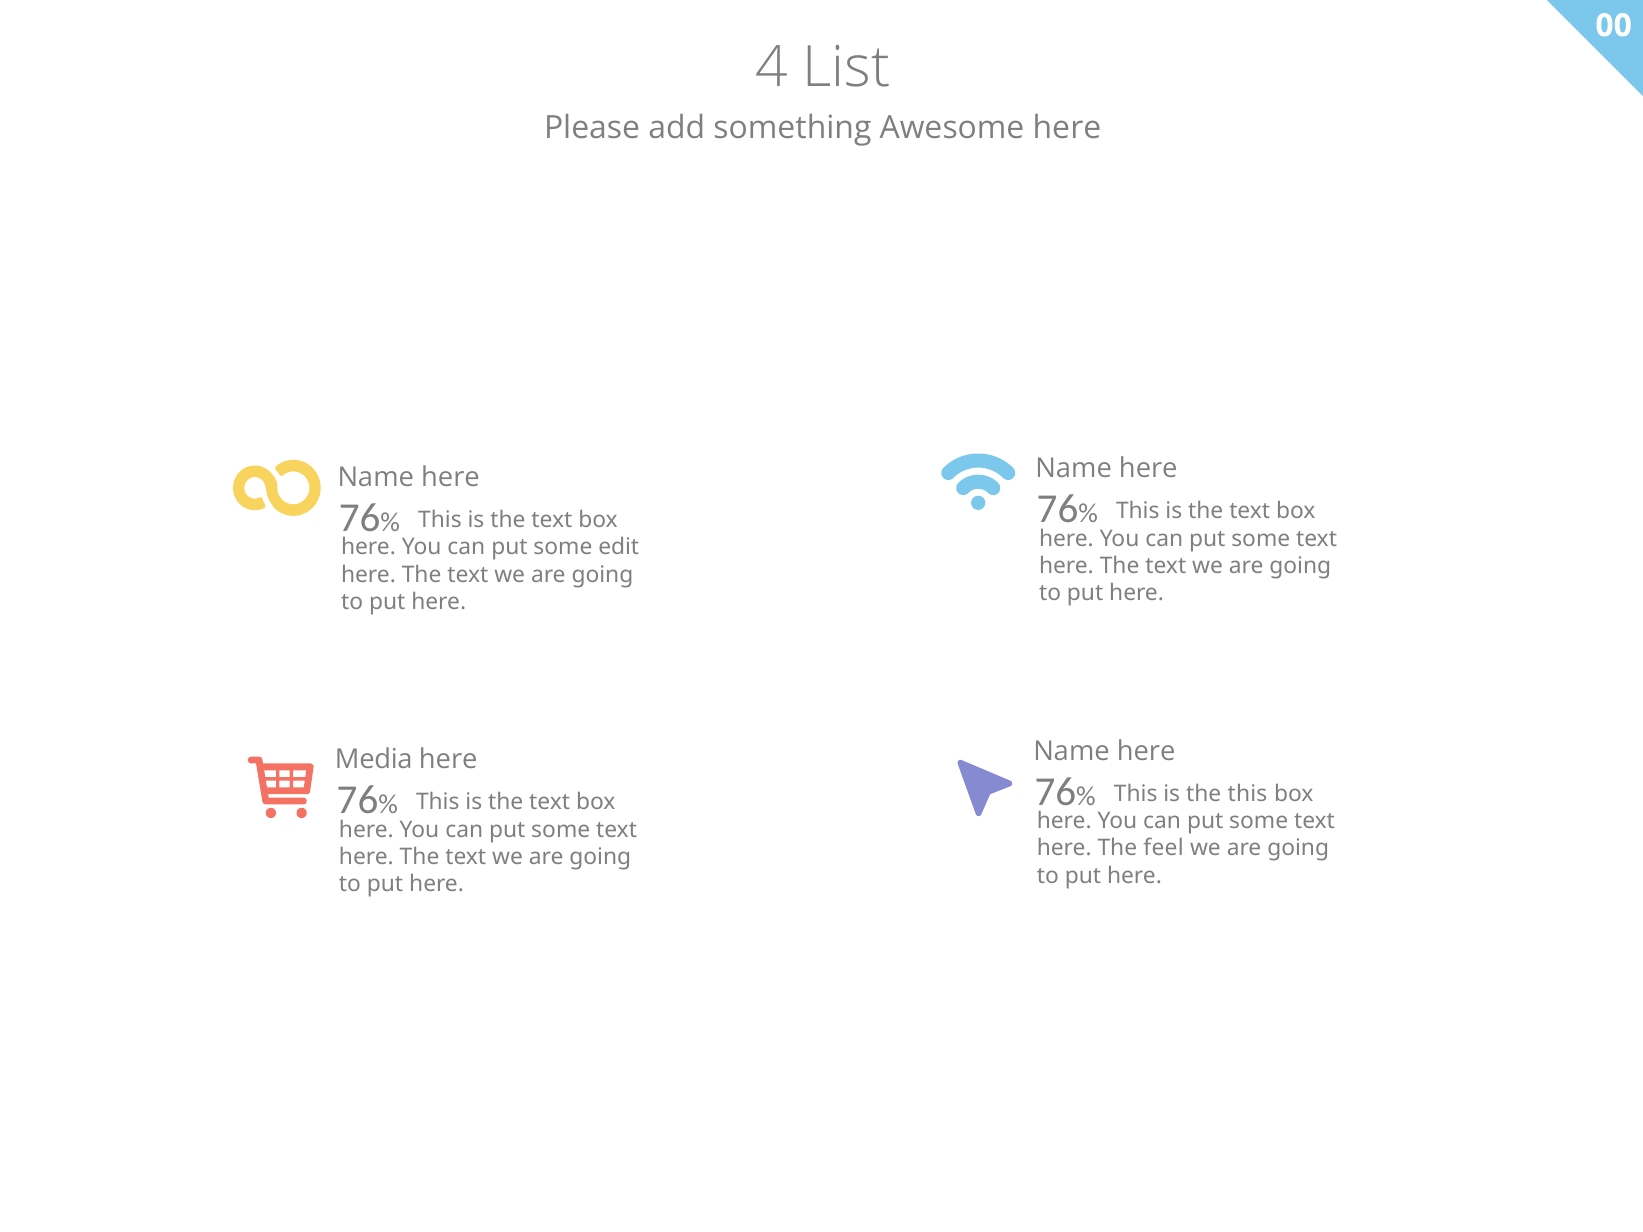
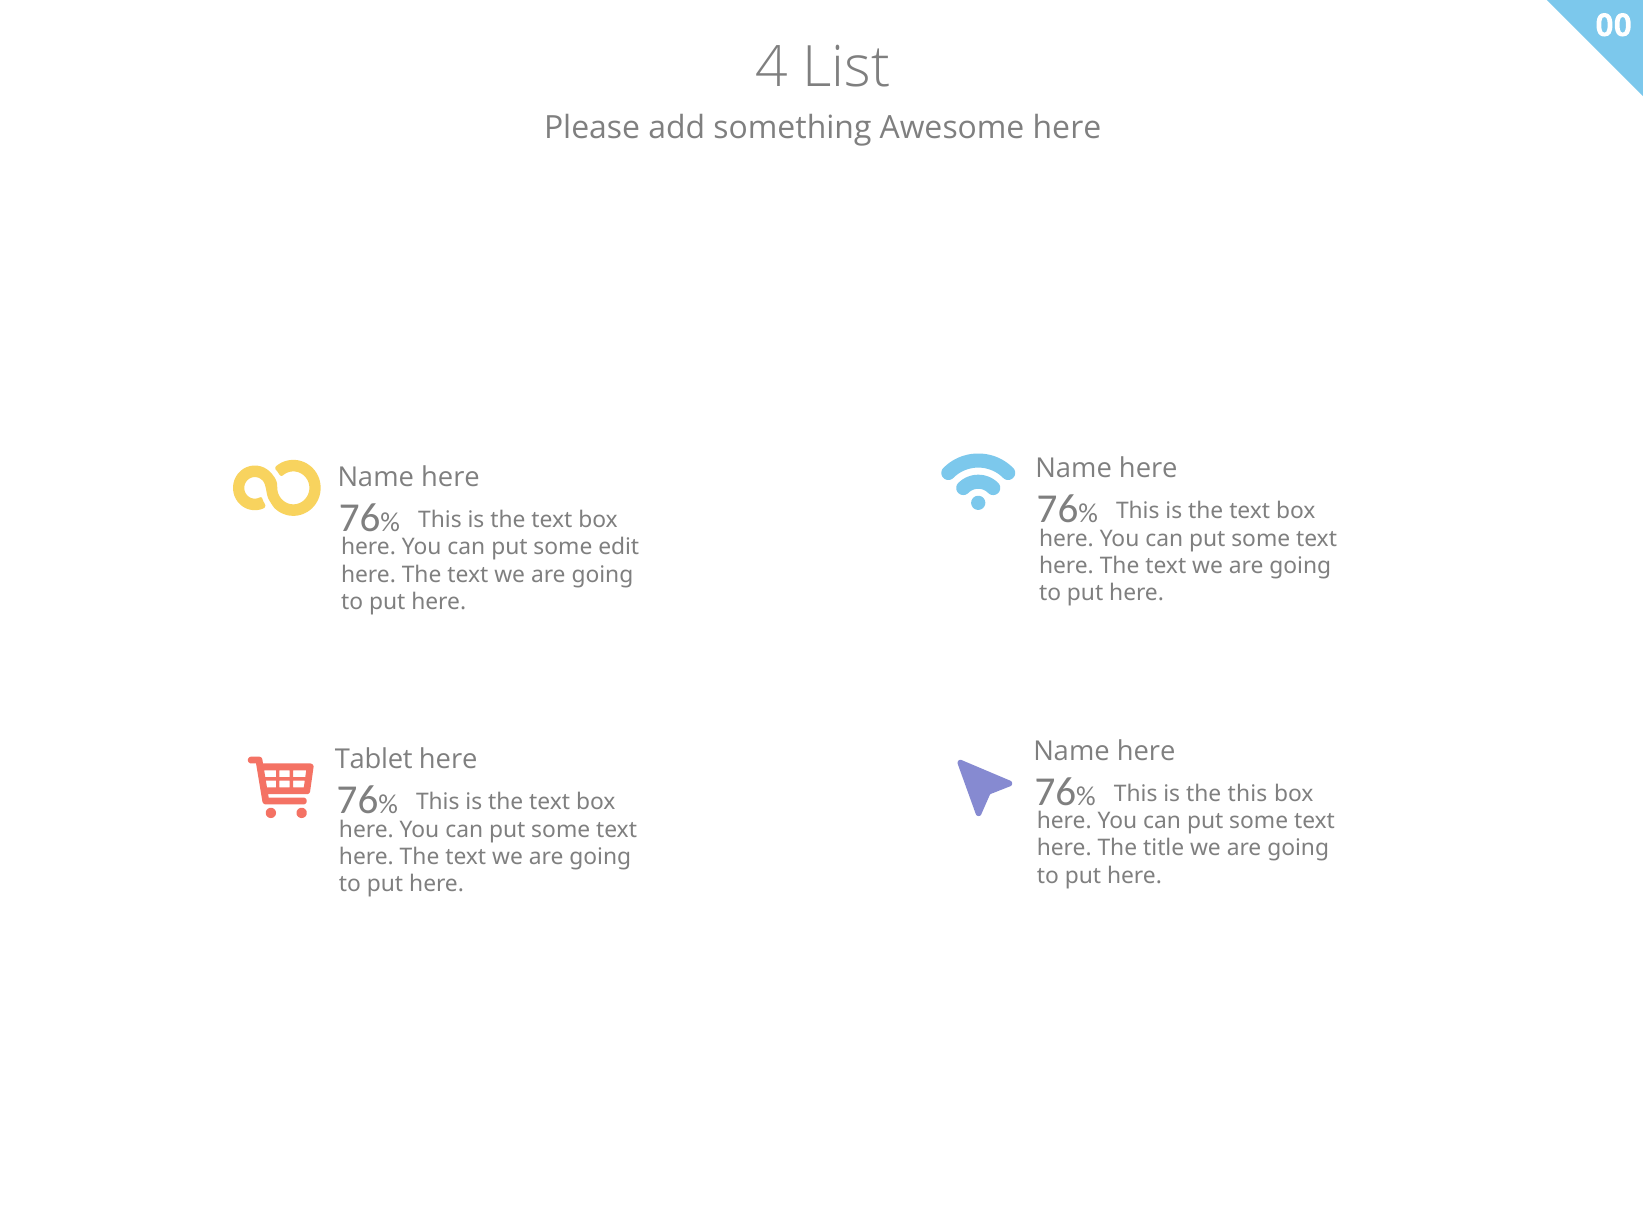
Media: Media -> Tablet (374, 760)
feel: feel -> title (1164, 849)
